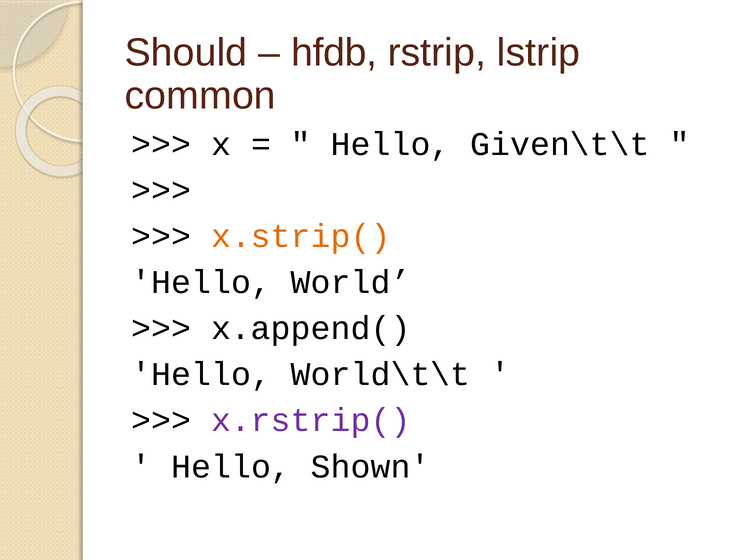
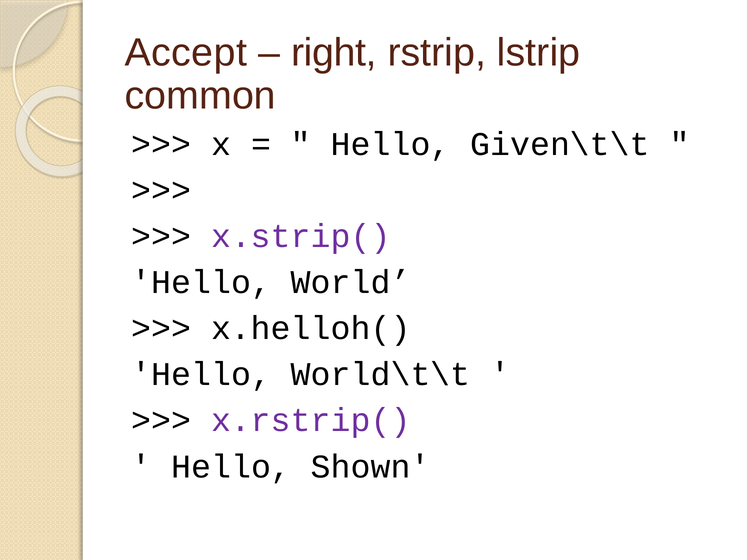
Should: Should -> Accept (186, 53)
hfdb: hfdb -> right (334, 53)
x.strip( colour: orange -> purple (301, 236)
x.append(: x.append( -> x.helloh( (311, 329)
